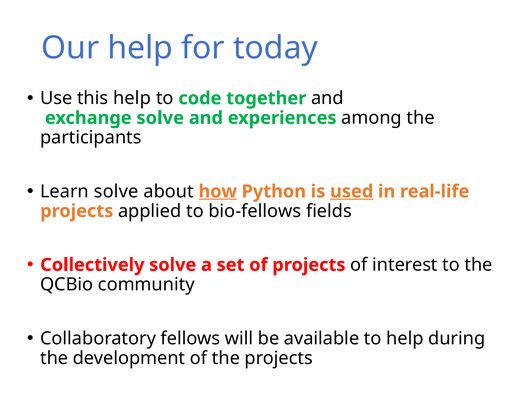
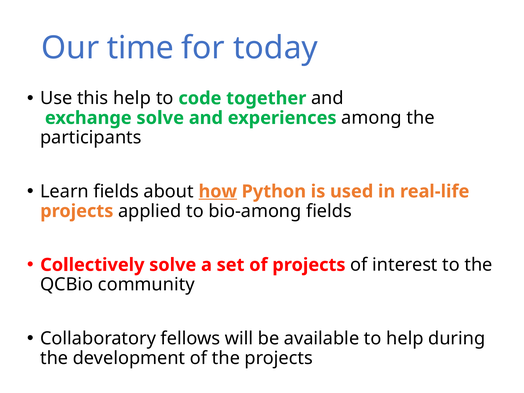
Our help: help -> time (140, 48)
Learn solve: solve -> fields (116, 191)
used underline: present -> none (352, 191)
bio-fellows: bio-fellows -> bio-among (255, 211)
